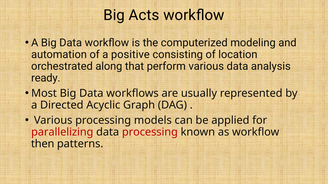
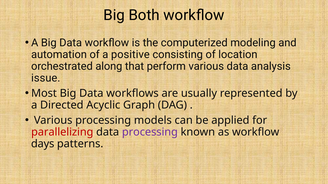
Acts: Acts -> Both (144, 15)
ready: ready -> issue (46, 78)
processing colour: red -> purple (150, 132)
then: then -> days (43, 144)
